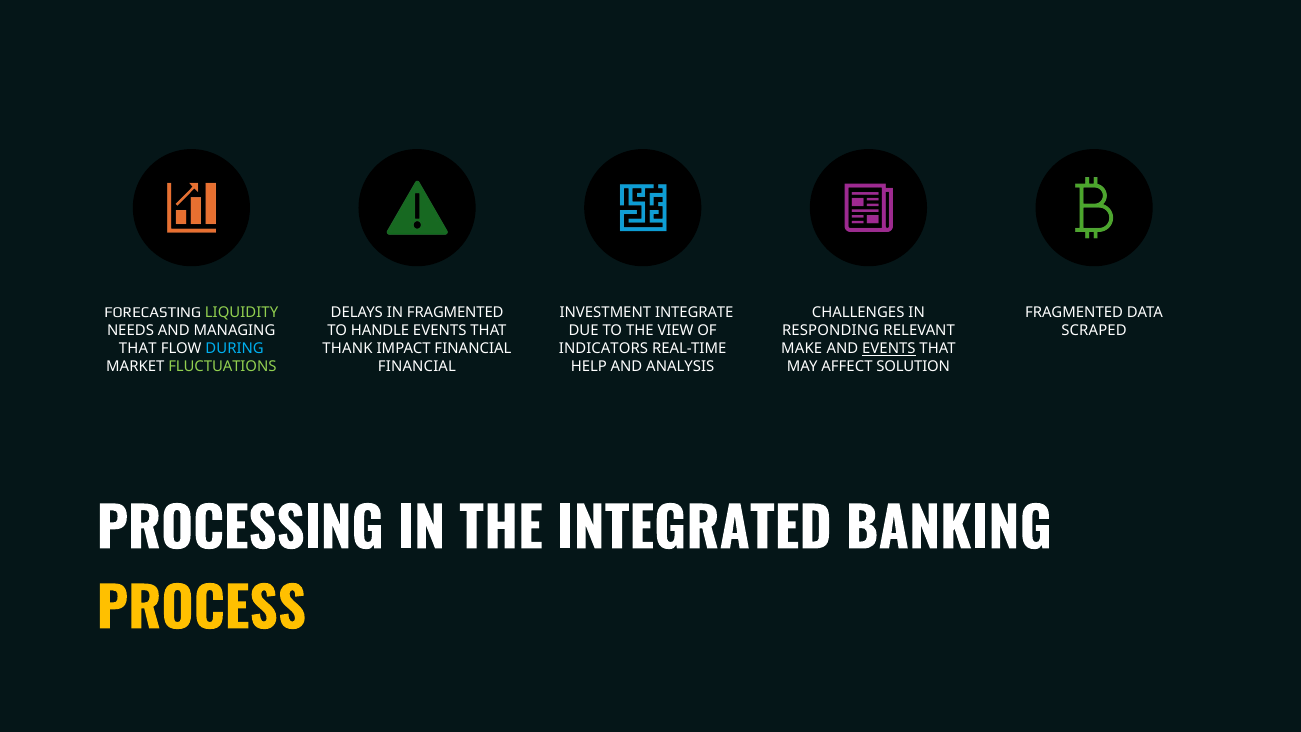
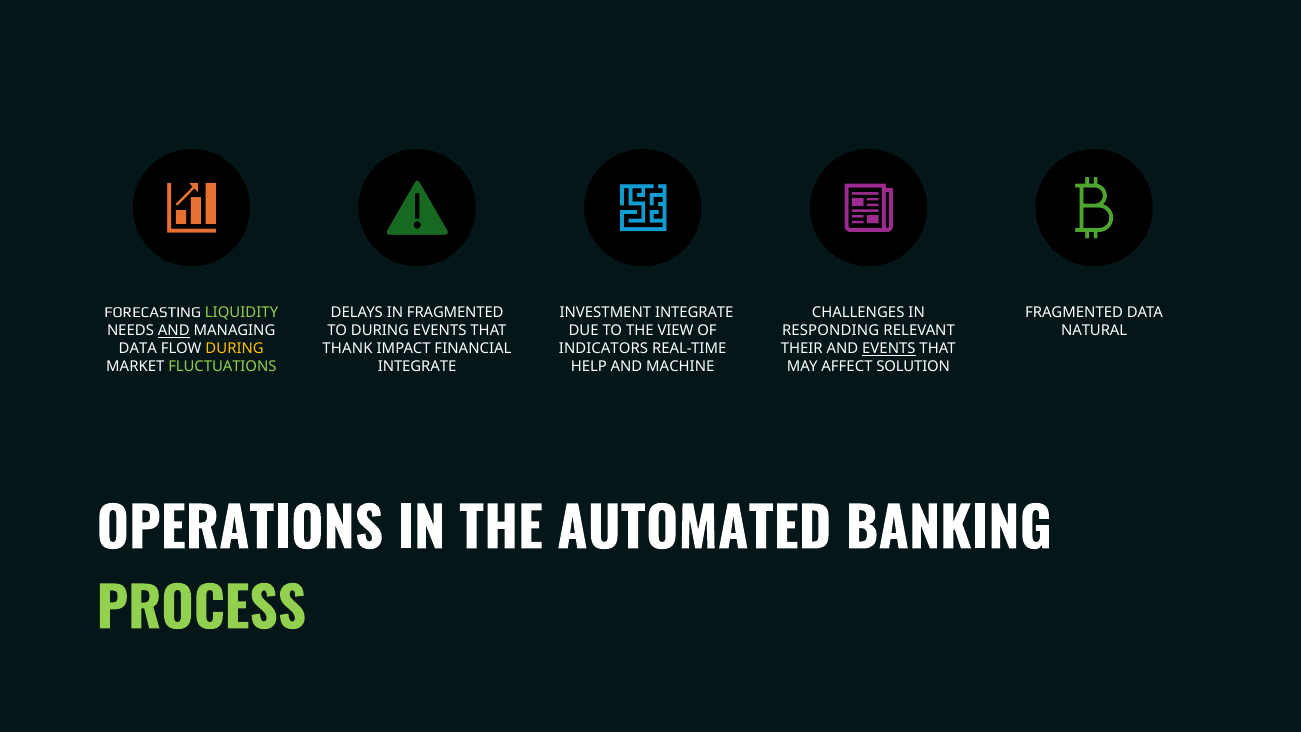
AND underline: none -> present (174, 331)
TO HANDLE: HANDLE -> DURING (380, 331)
SCRAPED: SCRAPED -> NATURAL (1094, 331)
THAT: THAT -> DATA (138, 348)
DURING colour: light blue -> yellow (235, 348)
MAKE: MAKE -> THEIR (802, 348)
FINANCIAL: FINANCIAL -> INTEGRATE (417, 366)
ANALYSIS: ANALYSIS -> MACHINE (680, 366)
PROCESSING: PROCESSING -> OPERATIONS (240, 530)
INTEGRATED: INTEGRATED -> AUTOMATED (694, 530)
PROCESS colour: yellow -> light green (201, 610)
